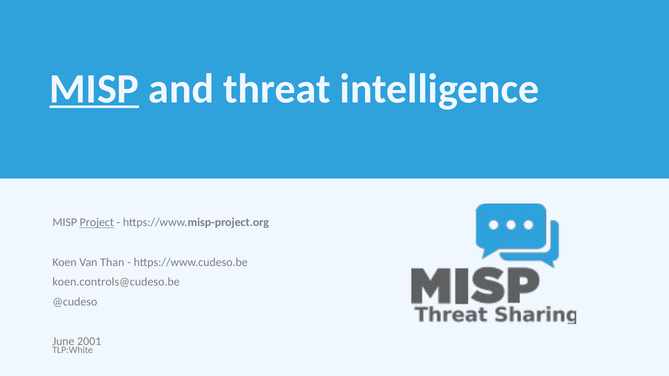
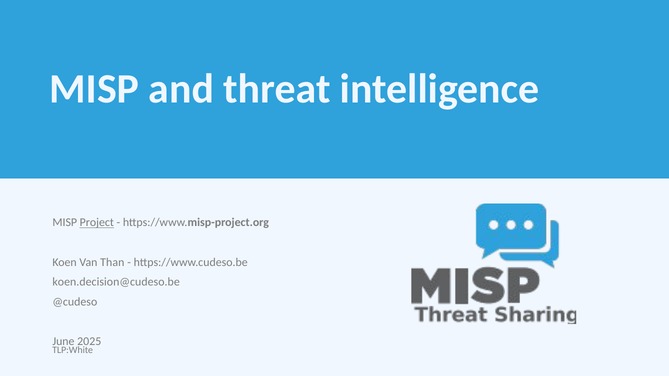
MISP underline: present -> none (94, 89)
koen.controls@cudeso.be: koen.controls@cudeso.be -> koen.decision@cudeso.be (116, 282)
2001: 2001 -> 2025 (89, 341)
